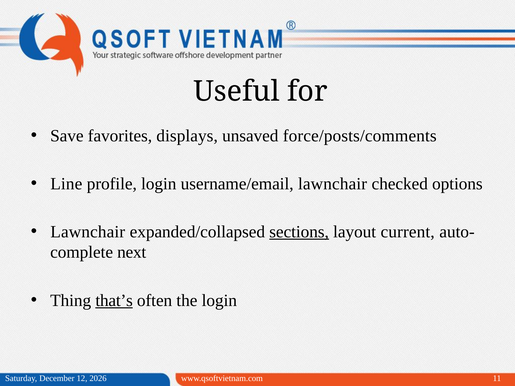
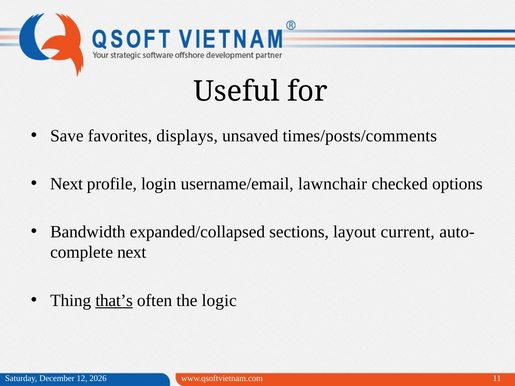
force/posts/comments: force/posts/comments -> times/posts/comments (360, 136)
Line: Line -> Next (66, 184)
Lawnchair: Lawnchair -> Bandwidth (88, 232)
sections underline: present -> none (299, 232)
the login: login -> logic (219, 301)
